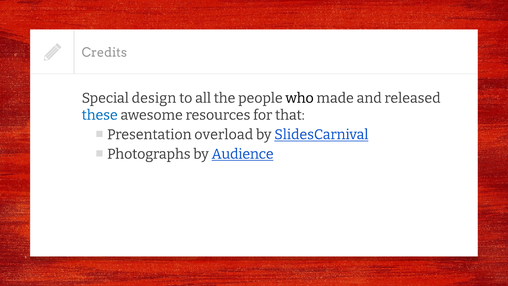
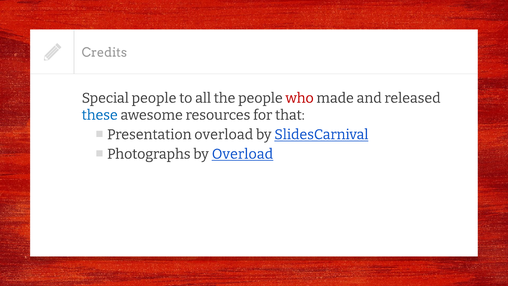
Special design: design -> people (154, 98)
who colour: black -> red (300, 98)
by Audience: Audience -> Overload (242, 154)
